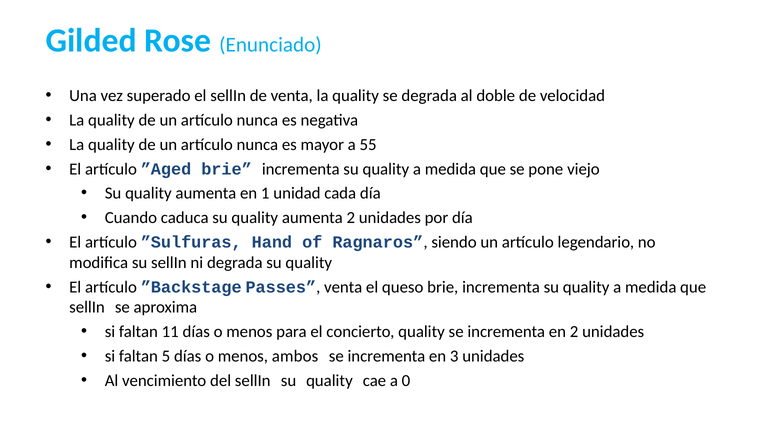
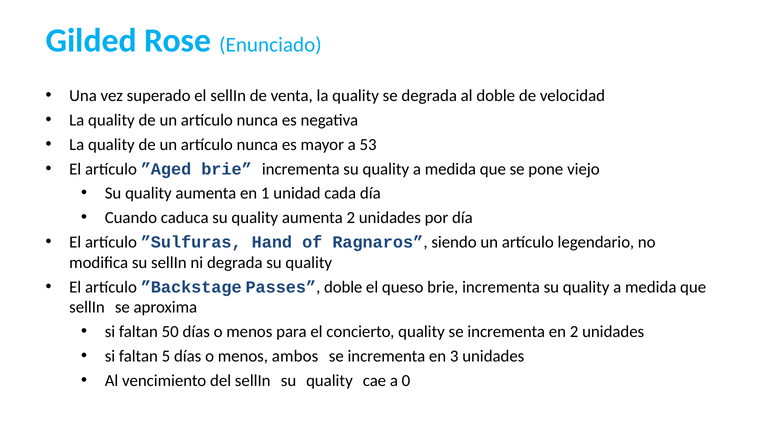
55: 55 -> 53 (368, 145)
Passes venta: venta -> doble (343, 287)
11: 11 -> 50 (170, 332)
